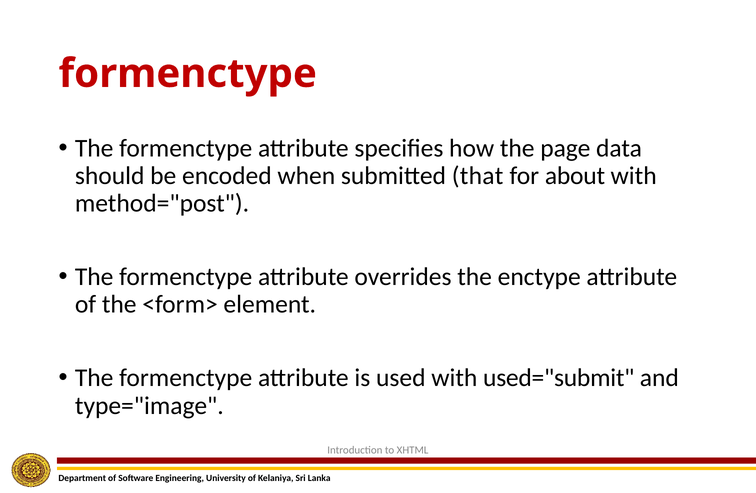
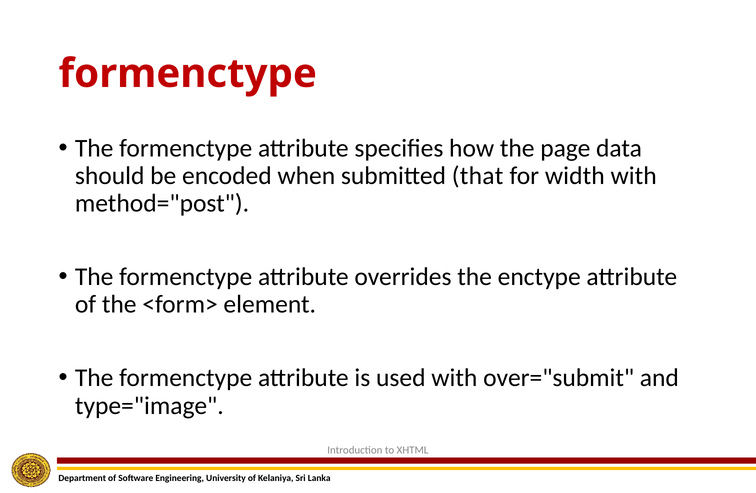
about: about -> width (575, 176)
used="submit: used="submit -> over="submit (559, 378)
